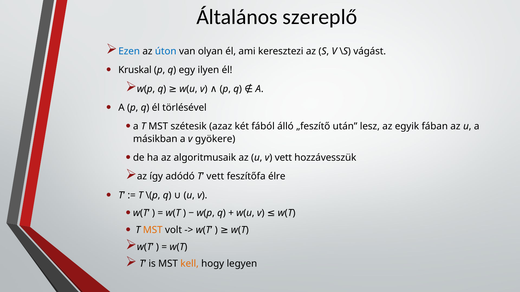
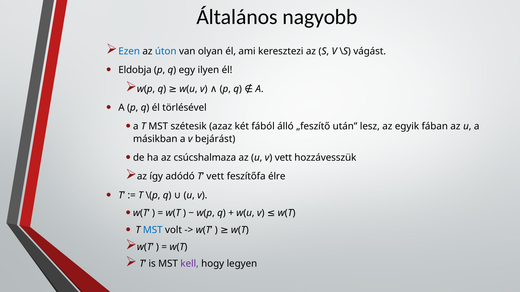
szereplő: szereplő -> nagyobb (320, 17)
Kruskal: Kruskal -> Eldobja (135, 70)
gyökere: gyökere -> bejárást (215, 139)
algoritmusaik: algoritmusaik -> csúcshalmaza (205, 158)
MST colour: orange -> blue (153, 230)
kell colour: orange -> purple (190, 264)
